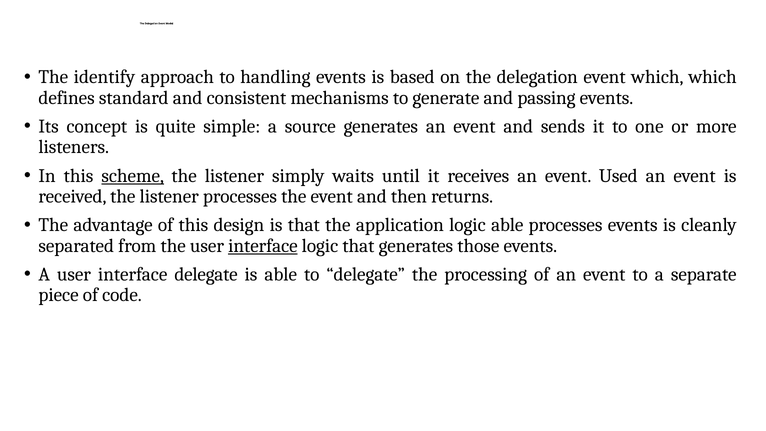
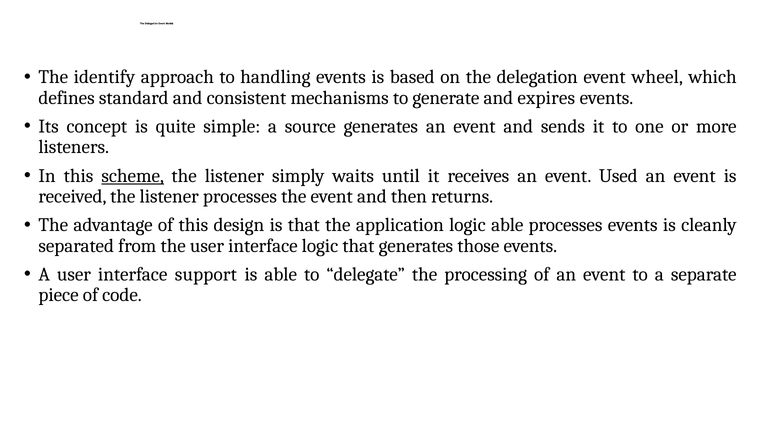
event which: which -> wheel (657, 77)
passing: passing -> expires (546, 98)
interface underline: present -> none (263, 246)
interface delegate: delegate -> support (206, 274)
